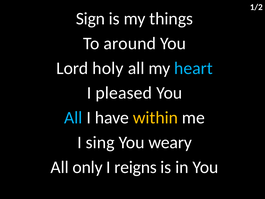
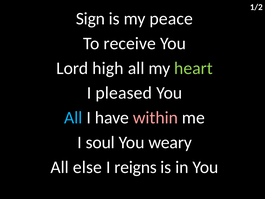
things: things -> peace (171, 19)
around: around -> receive (130, 43)
holy: holy -> high (108, 68)
heart colour: light blue -> light green (193, 68)
within colour: yellow -> pink (155, 118)
sing: sing -> soul (100, 142)
only: only -> else (87, 167)
